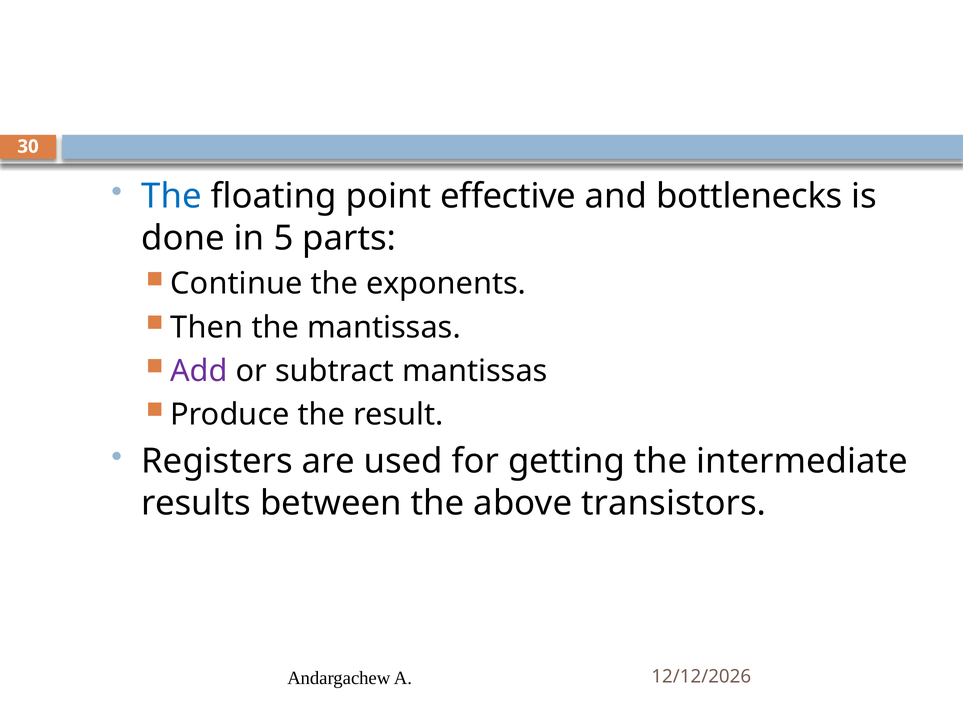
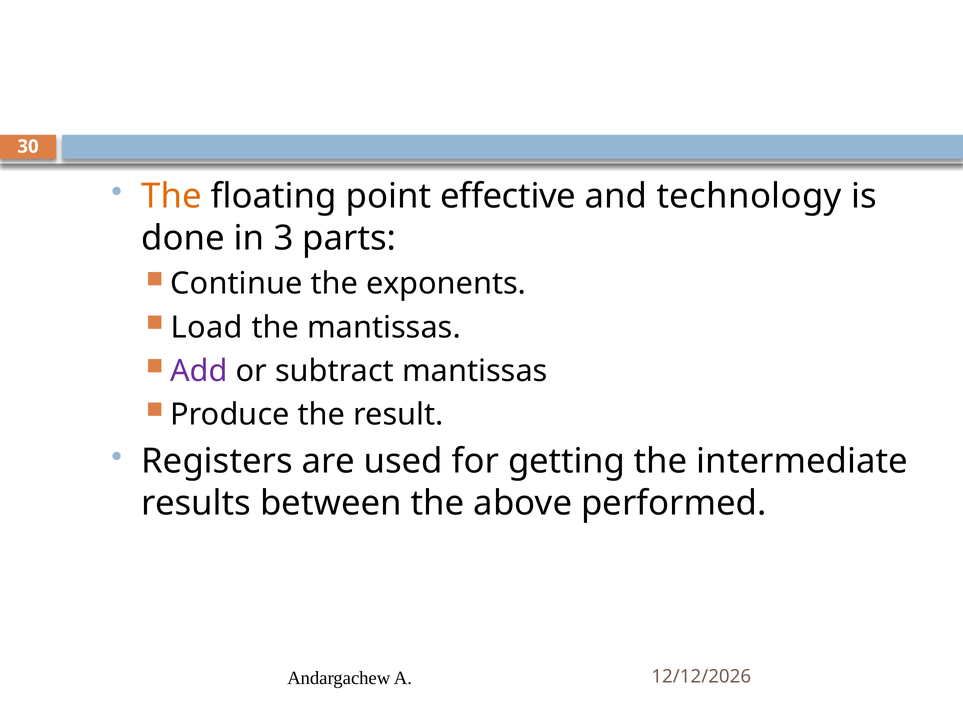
The colour: blue -> orange (172, 197)
bottlenecks: bottlenecks -> technology (749, 197)
5: 5 -> 3 (283, 238)
Then: Then -> Load (207, 328)
transistors: transistors -> performed (674, 503)
